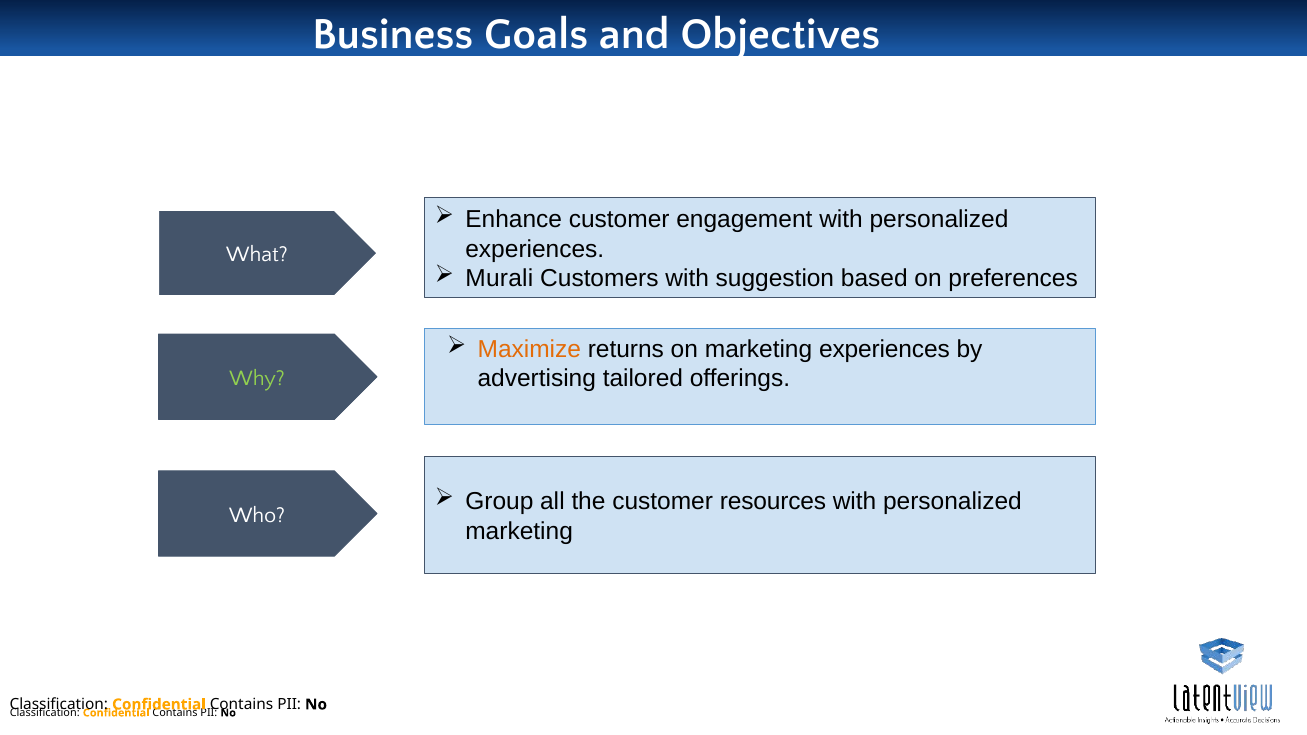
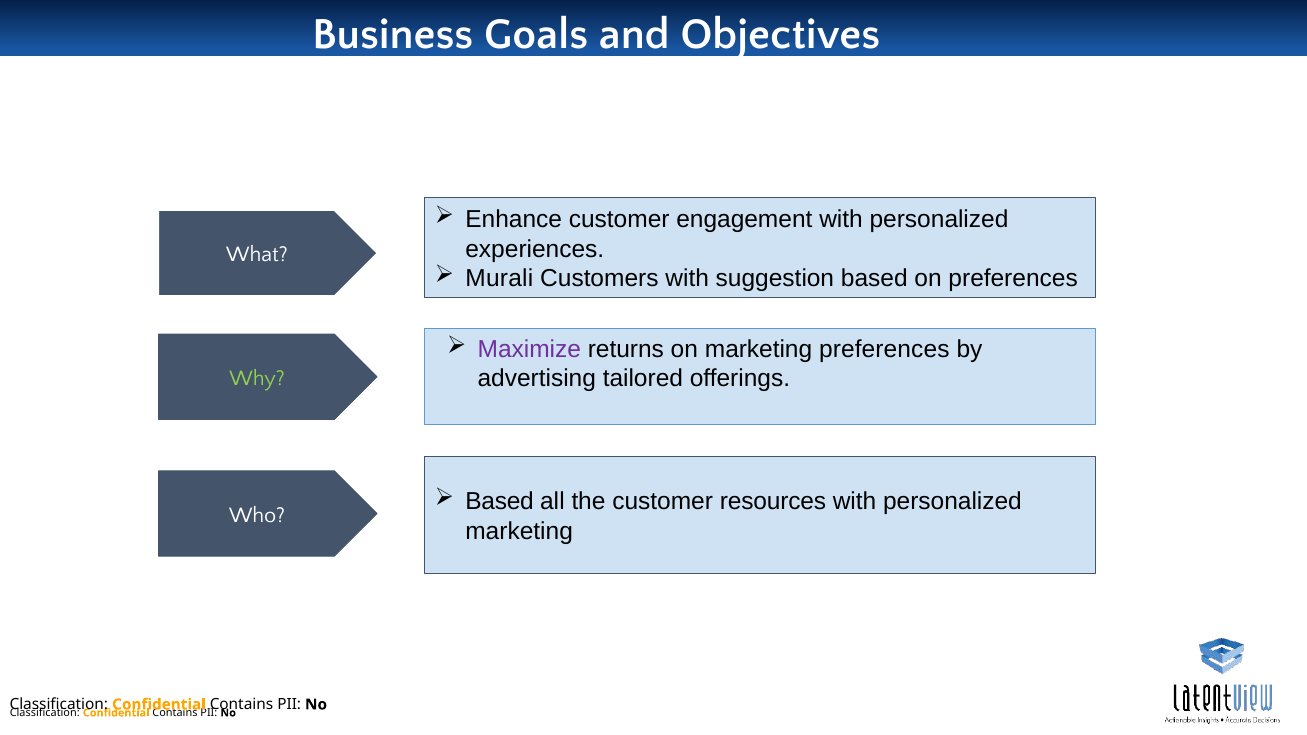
Maximize colour: orange -> purple (529, 349)
marketing experiences: experiences -> preferences (884, 349)
Group: Group -> Based (500, 502)
